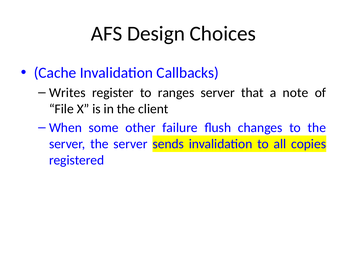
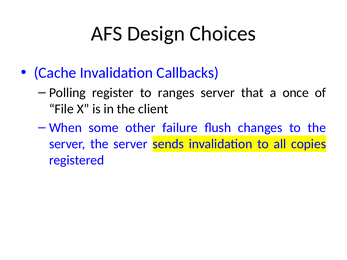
Writes: Writes -> Polling (67, 93)
note: note -> once (296, 93)
